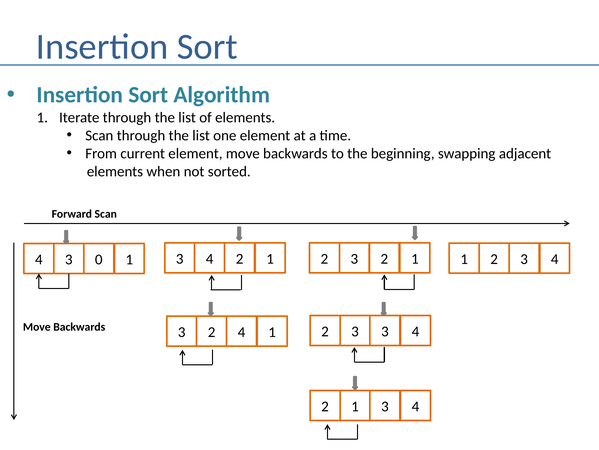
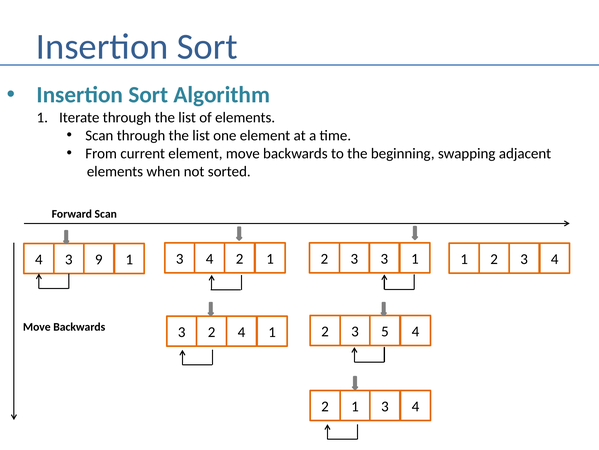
2 3 2: 2 -> 3 (384, 258)
0: 0 -> 9 (99, 259)
3 3: 3 -> 5 (385, 331)
